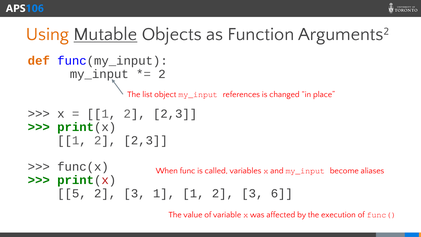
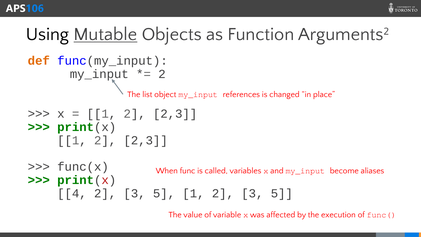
Using colour: orange -> black (47, 34)
5: 5 -> 4 (72, 193)
1: 1 -> 5 (164, 193)
1 2 3 6: 6 -> 5 (282, 193)
